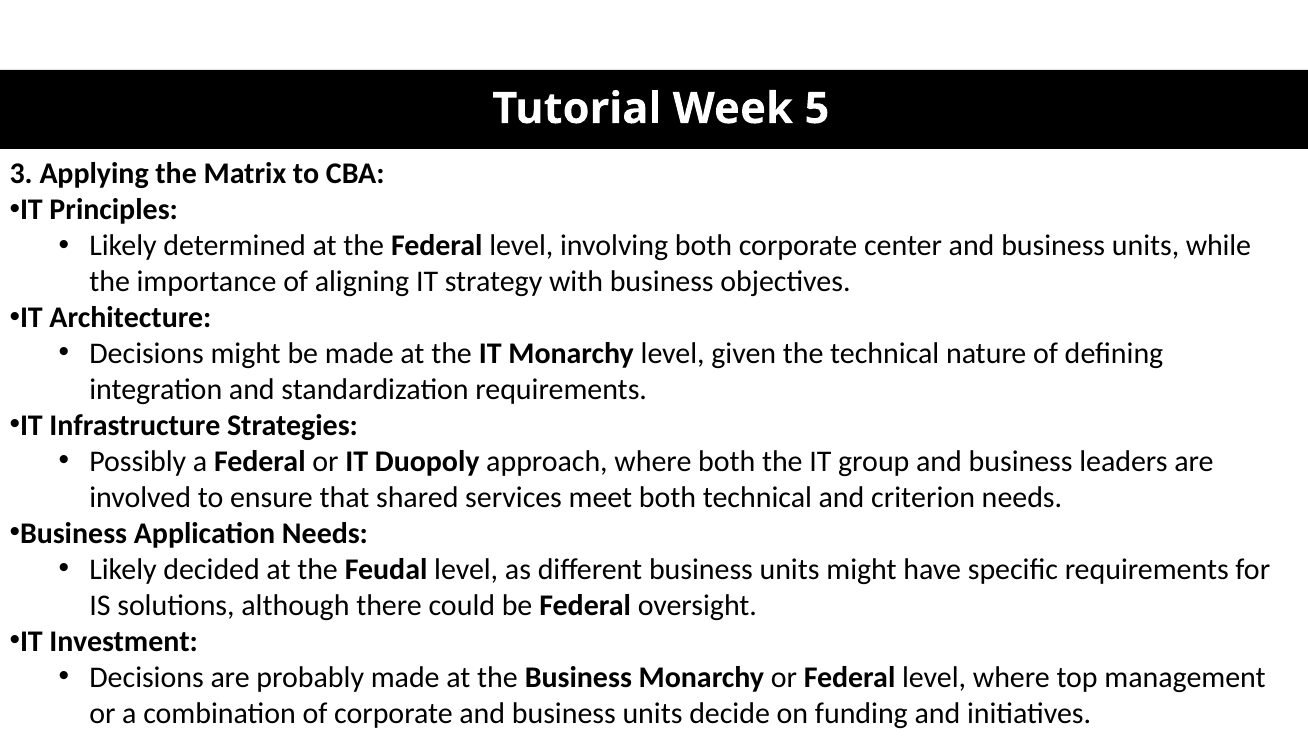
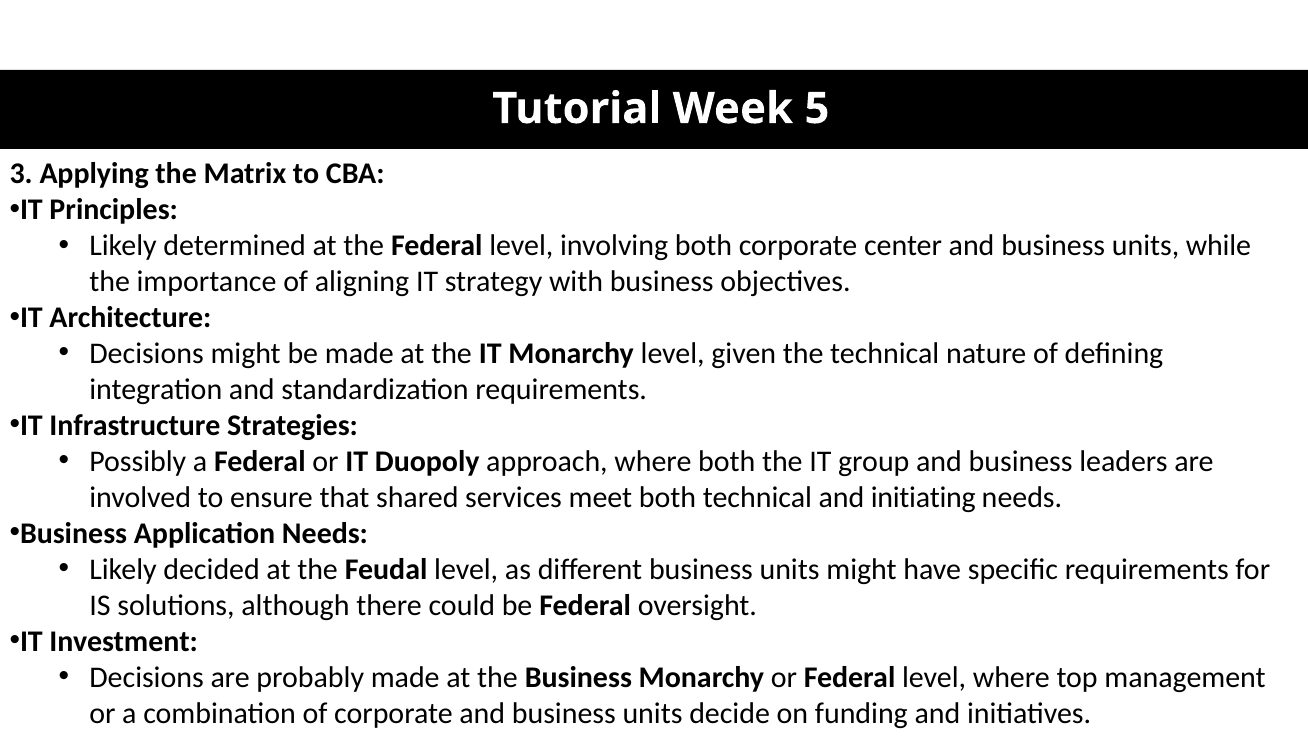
criterion: criterion -> initiating (923, 497)
